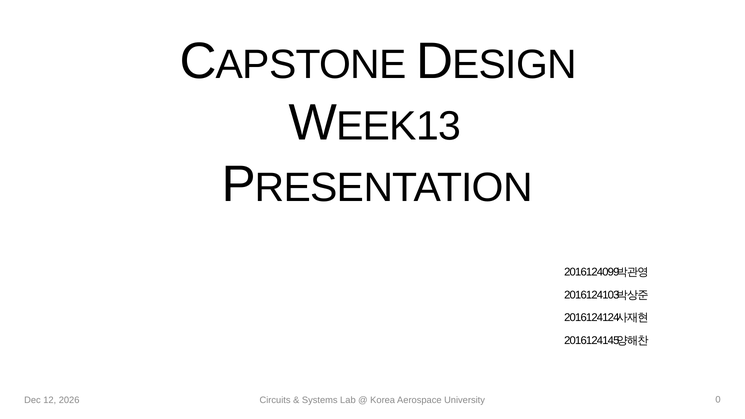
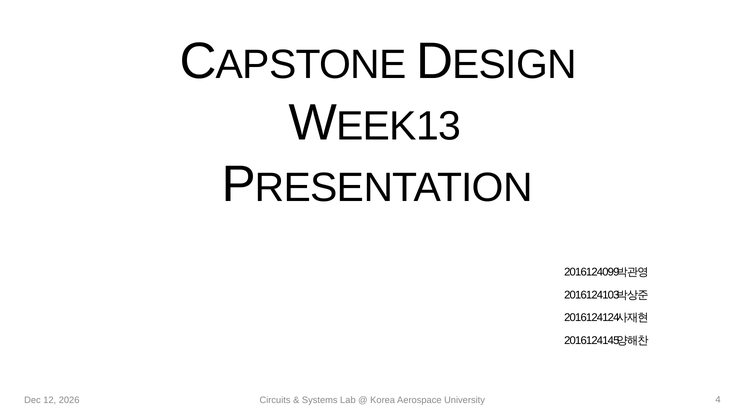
0: 0 -> 4 (718, 400)
